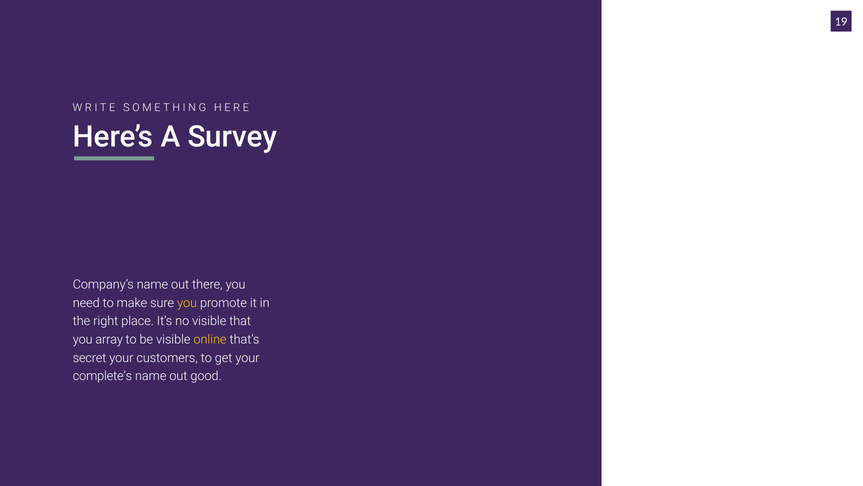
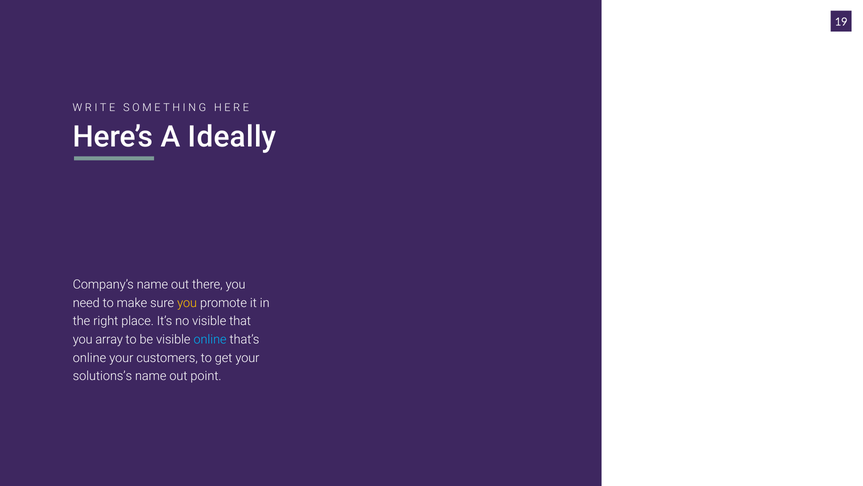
Survey: Survey -> Ideally (232, 137)
online colour: yellow -> light blue (210, 339)
secret: secret -> online (89, 358)
complete’s: complete’s -> solutions’s (102, 376)
good: good -> point (206, 376)
